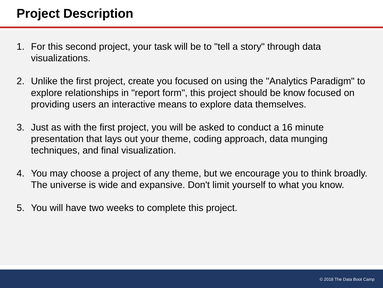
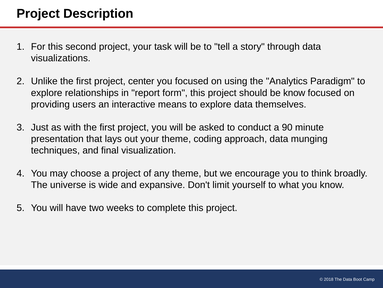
create: create -> center (141, 81)
16: 16 -> 90 (287, 127)
